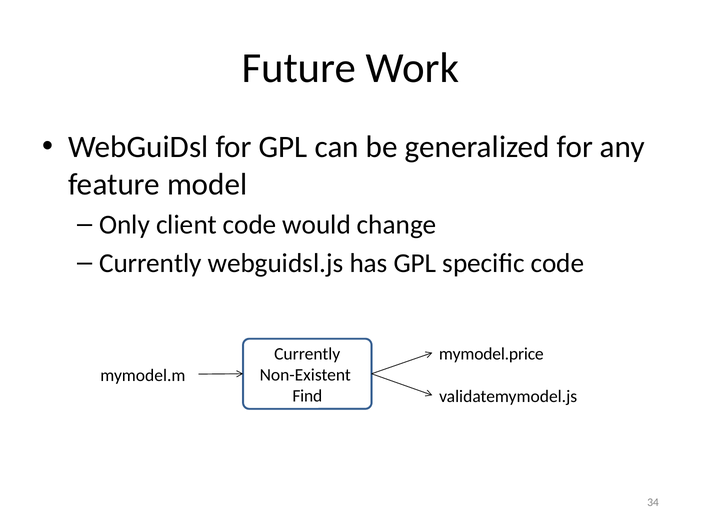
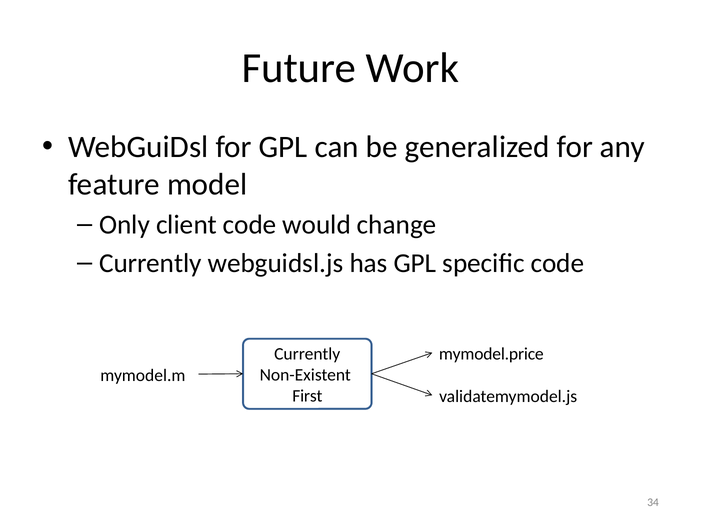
Find: Find -> First (307, 396)
